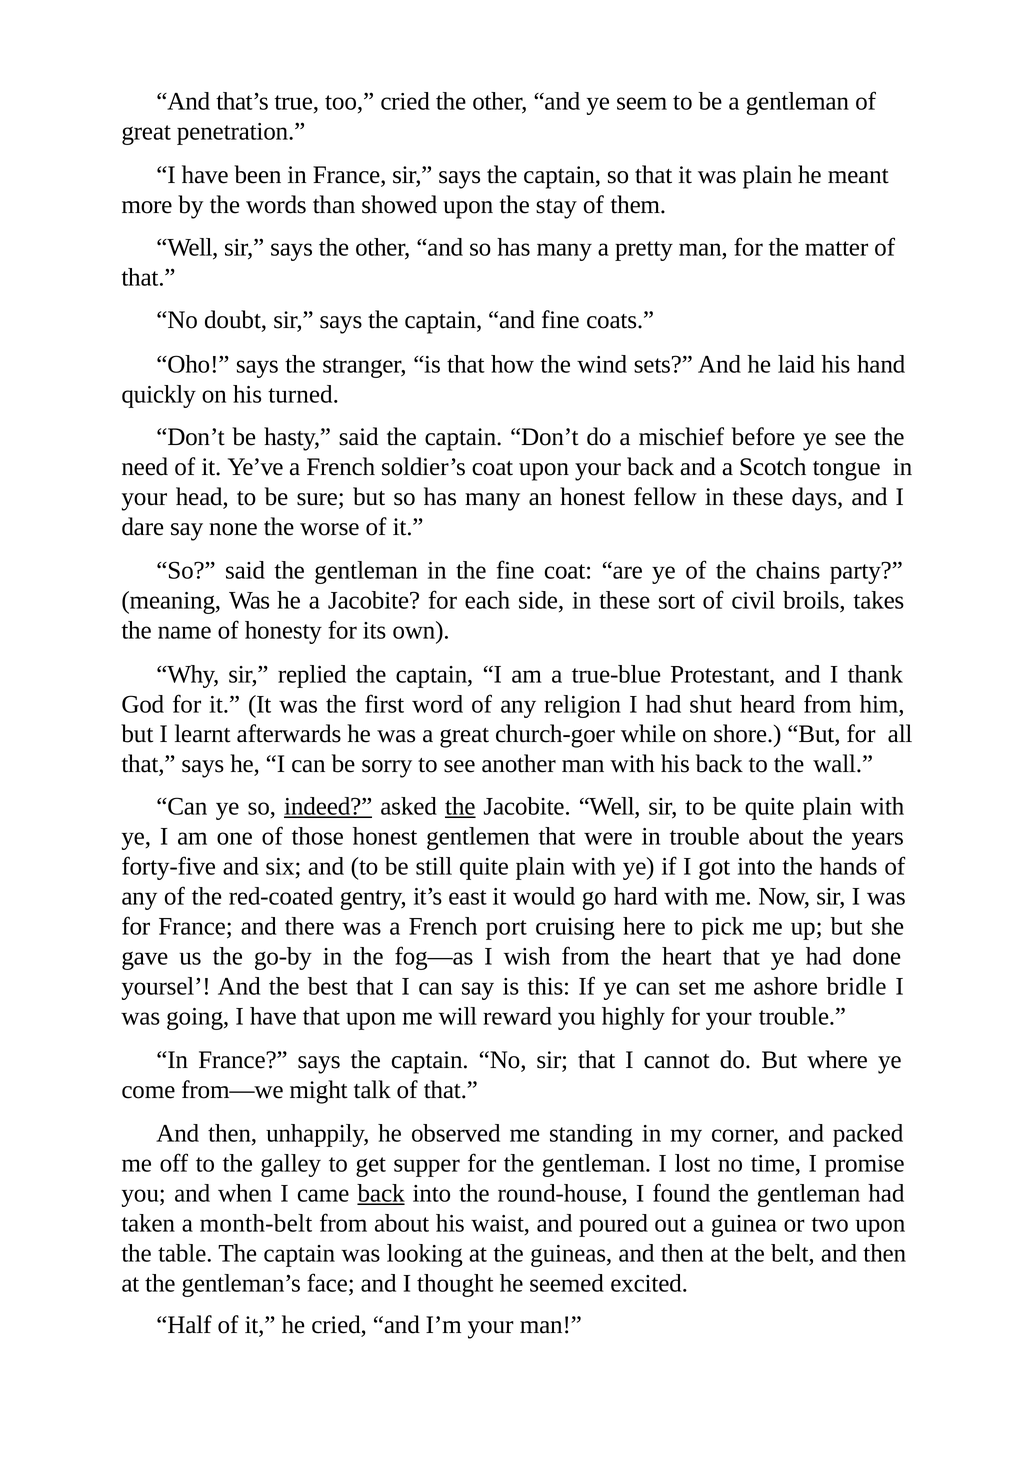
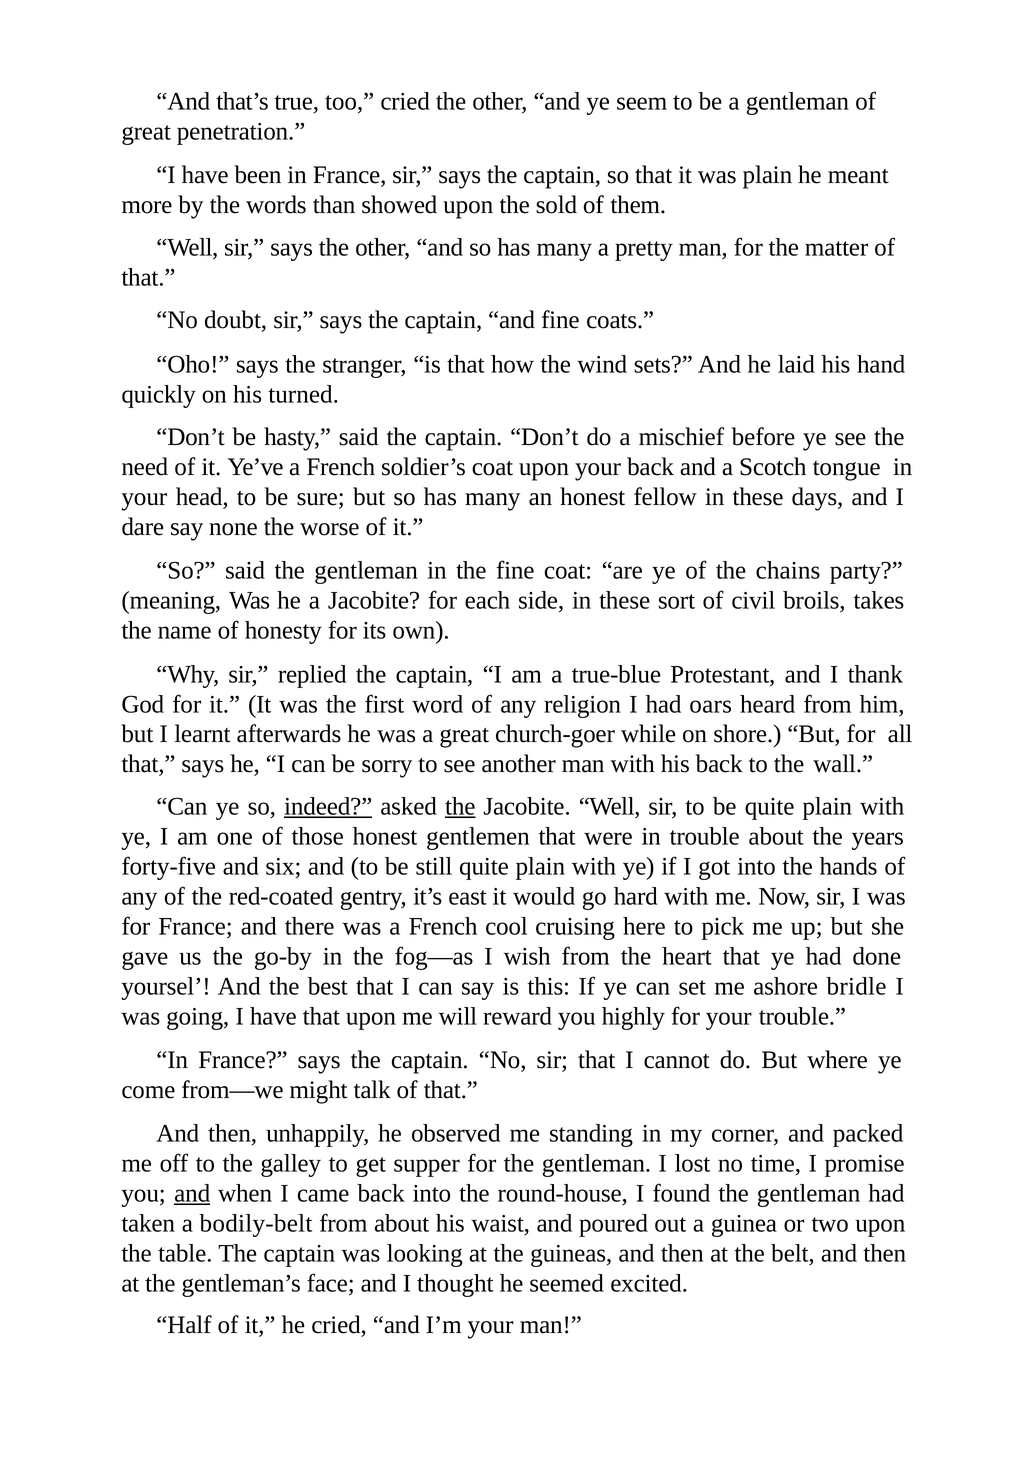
stay: stay -> sold (556, 205)
shut: shut -> oars (711, 704)
port: port -> cool (506, 927)
and underline: none -> present (192, 1194)
back underline: present -> none (381, 1194)
month-belt: month-belt -> bodily-belt (256, 1224)
